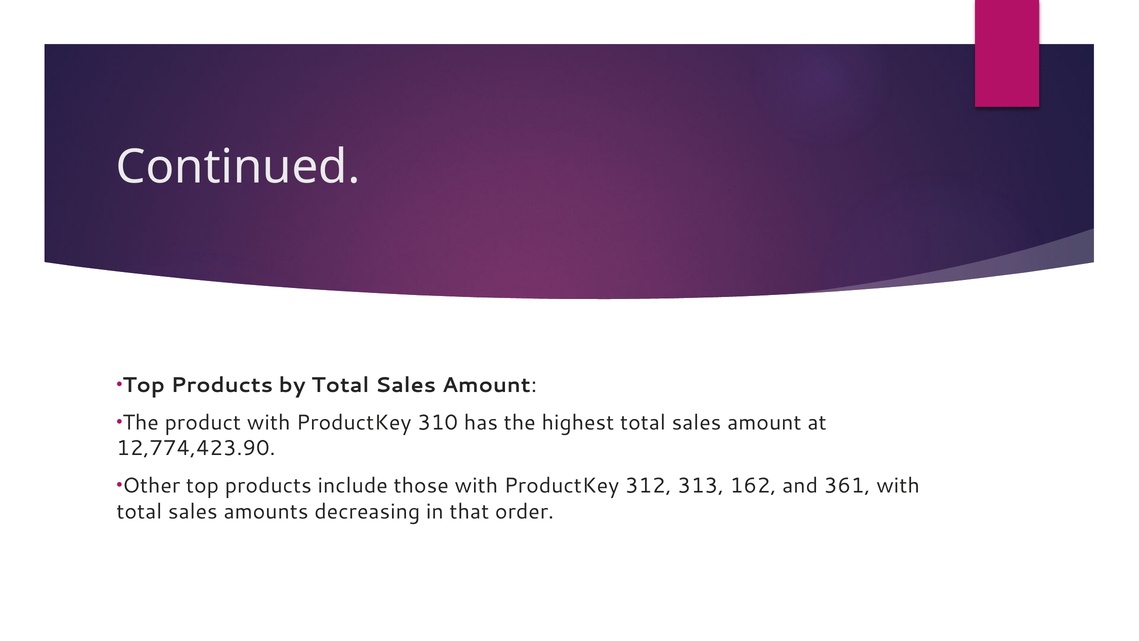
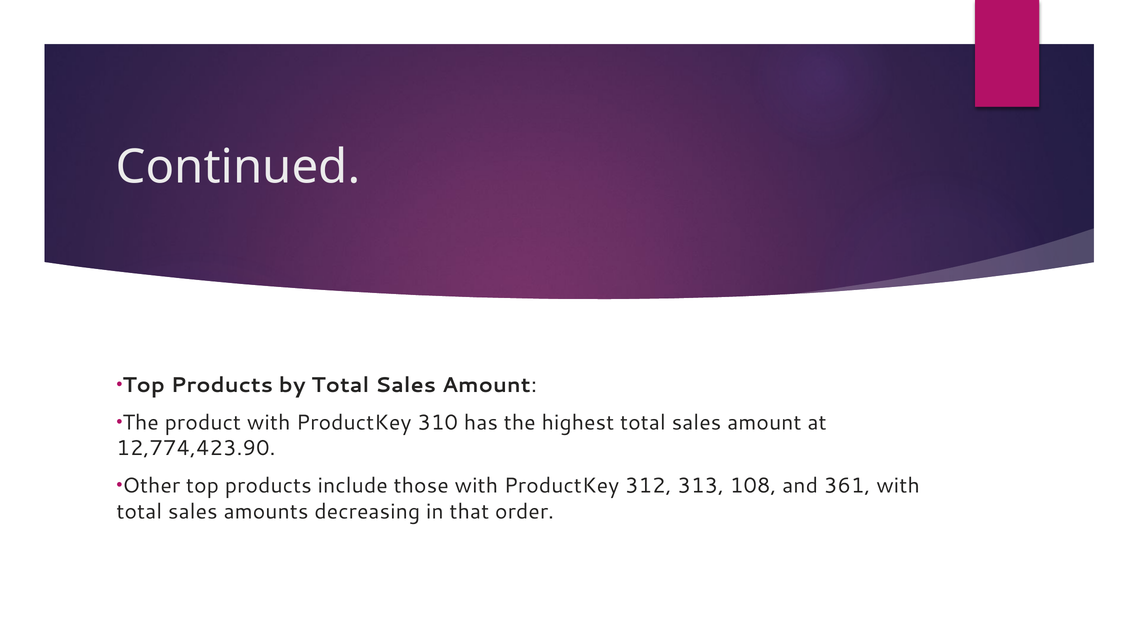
162: 162 -> 108 (753, 486)
